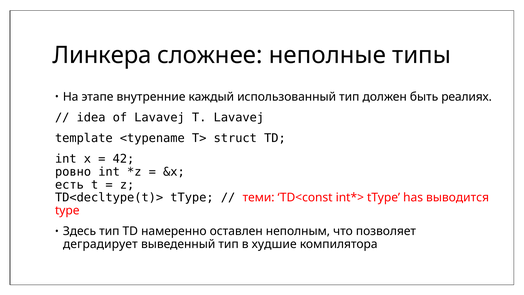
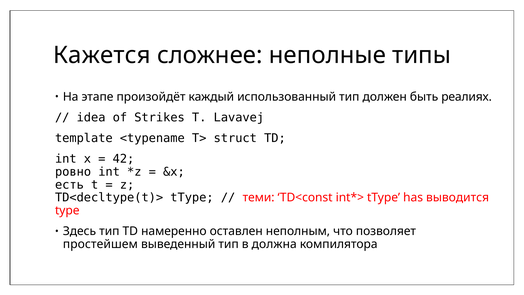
Линкера: Линкера -> Кажется (102, 55)
внутренние: внутренние -> произойдёт (151, 97)
of Lavavej: Lavavej -> Strikes (160, 117)
деградирует: деградирует -> простейшем (100, 244)
худшие: худшие -> должна (274, 244)
